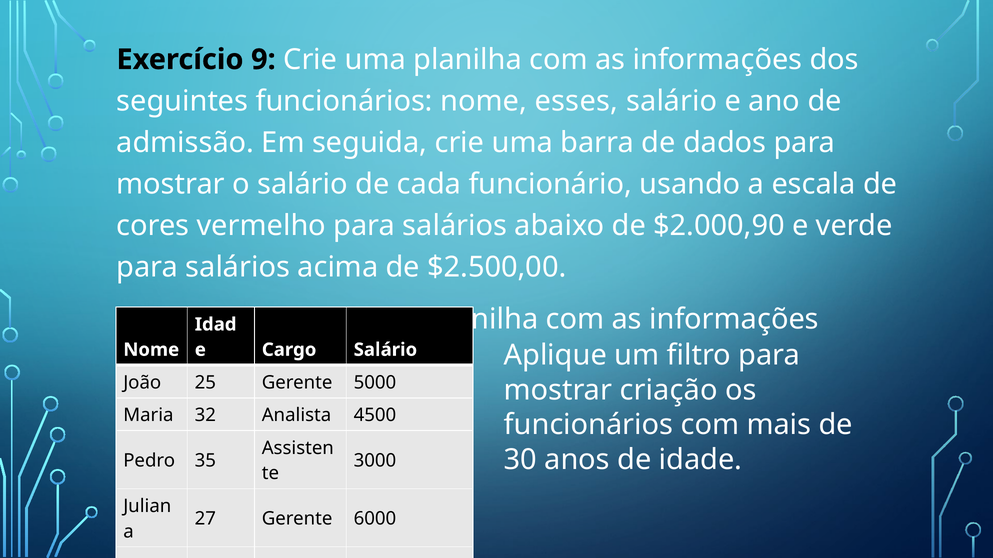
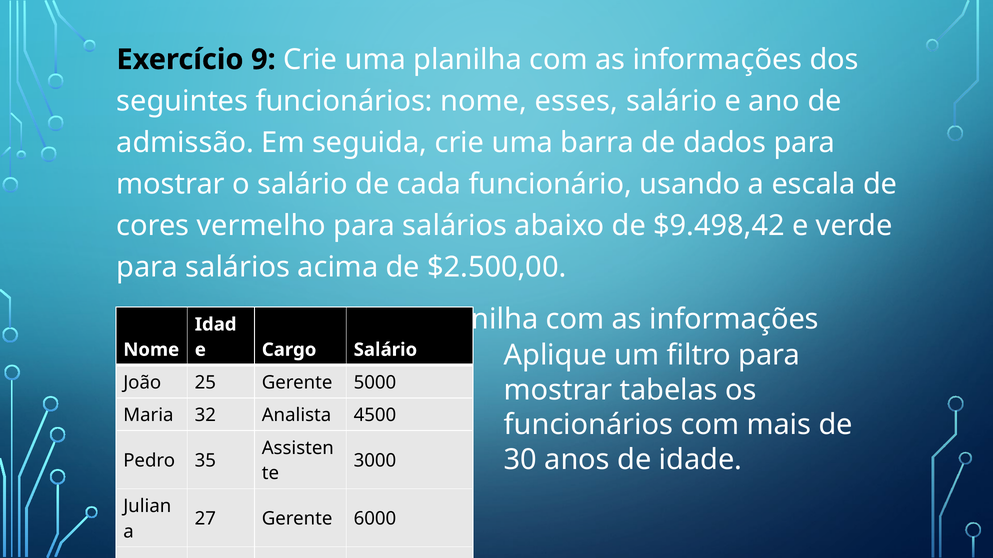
$2.000,90: $2.000,90 -> $9.498,42 (719, 226)
criação: criação -> tabelas (669, 390)
